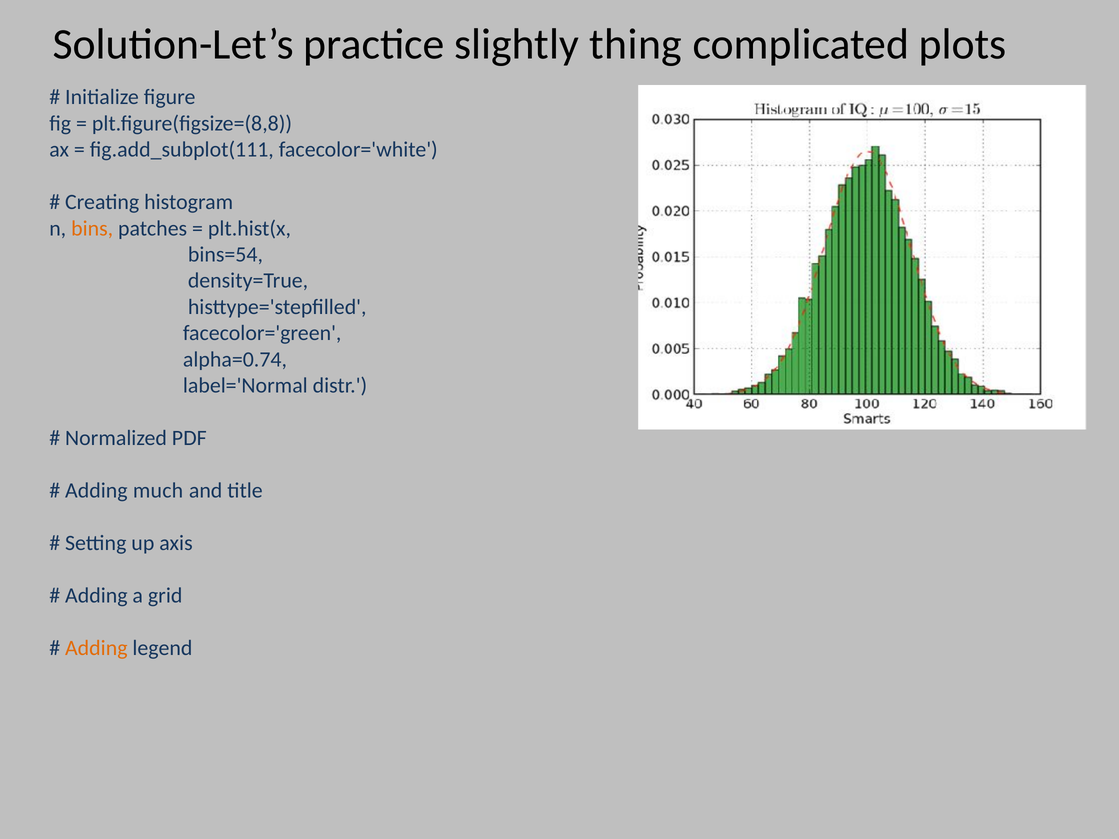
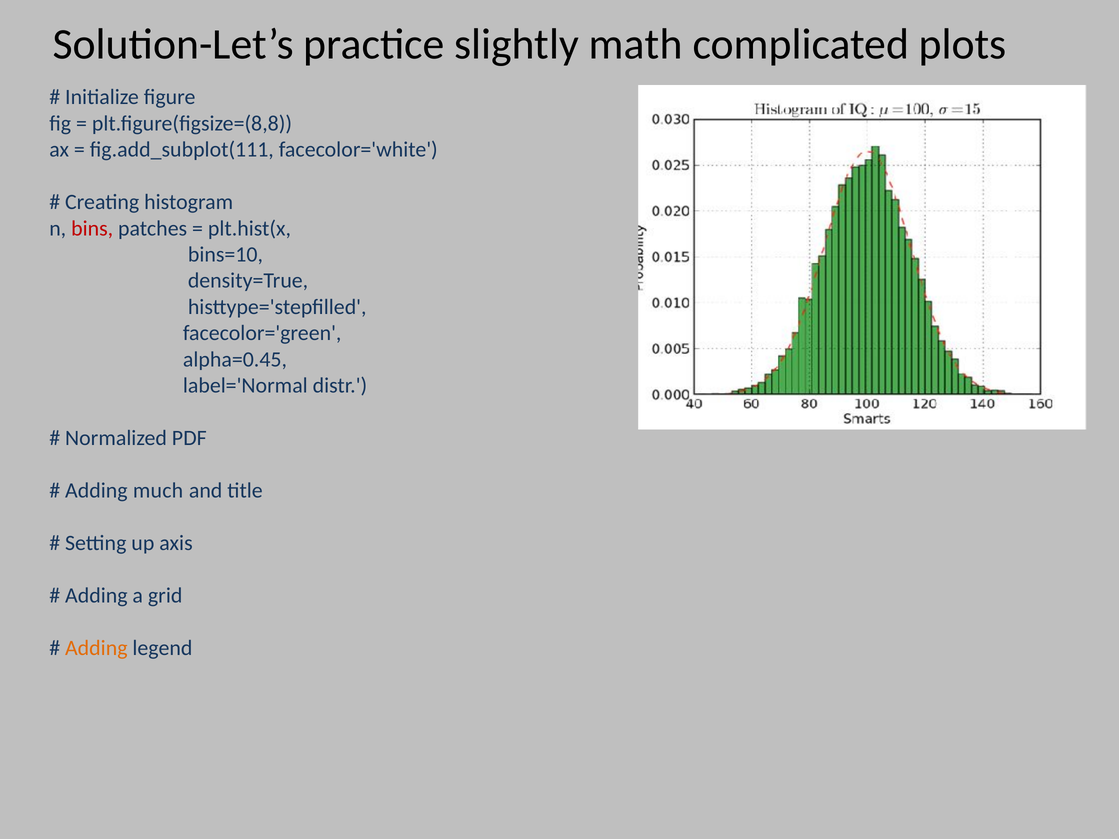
thing: thing -> math (636, 45)
bins colour: orange -> red (92, 228)
bins=54: bins=54 -> bins=10 (225, 255)
alpha=0.74: alpha=0.74 -> alpha=0.45 (235, 360)
